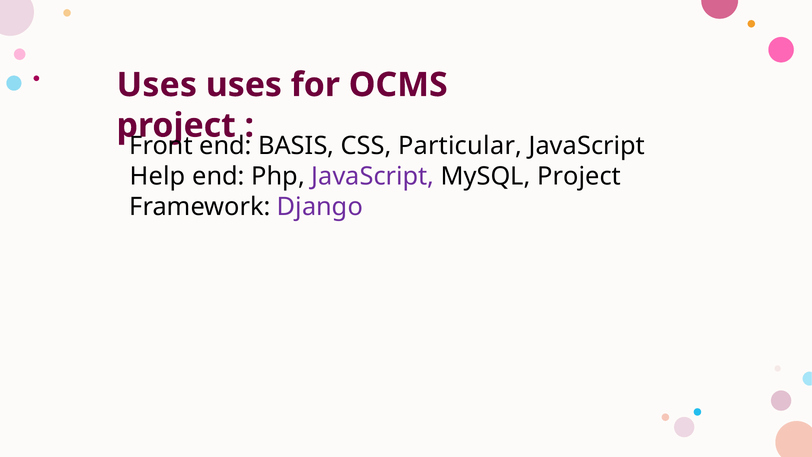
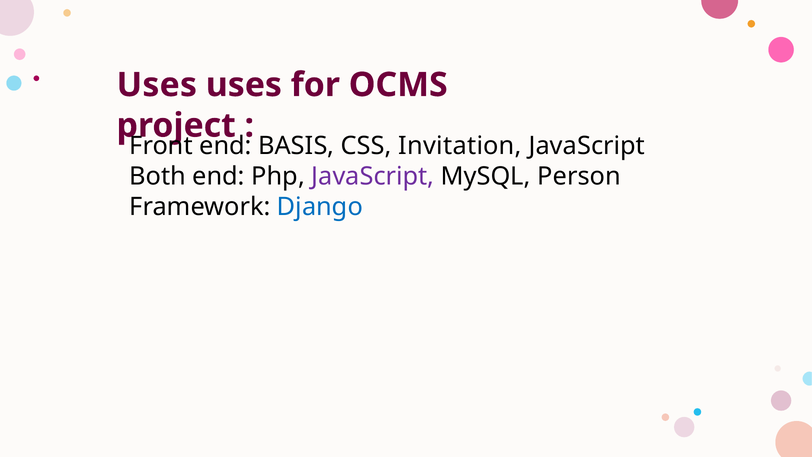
Particular: Particular -> Invitation (460, 146)
Help: Help -> Both (158, 176)
MySQL Project: Project -> Person (579, 176)
Django colour: purple -> blue (320, 207)
